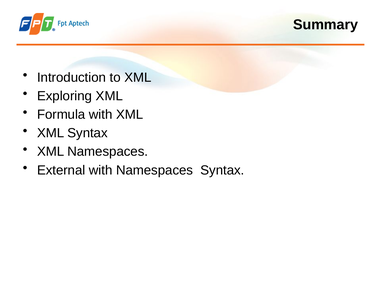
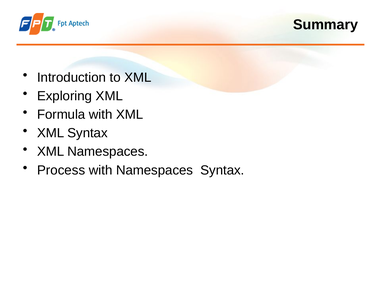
External: External -> Process (61, 170)
